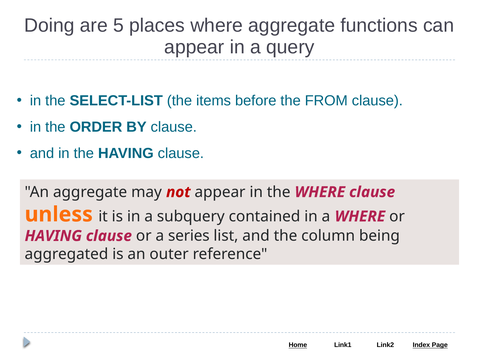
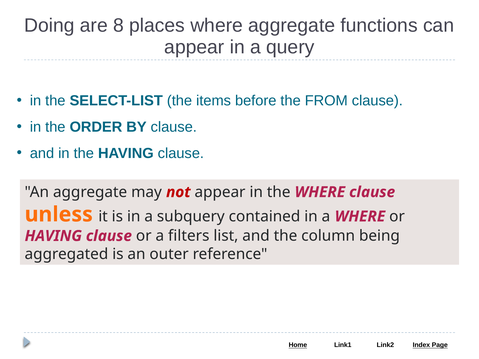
5: 5 -> 8 (118, 26)
series: series -> filters (189, 236)
